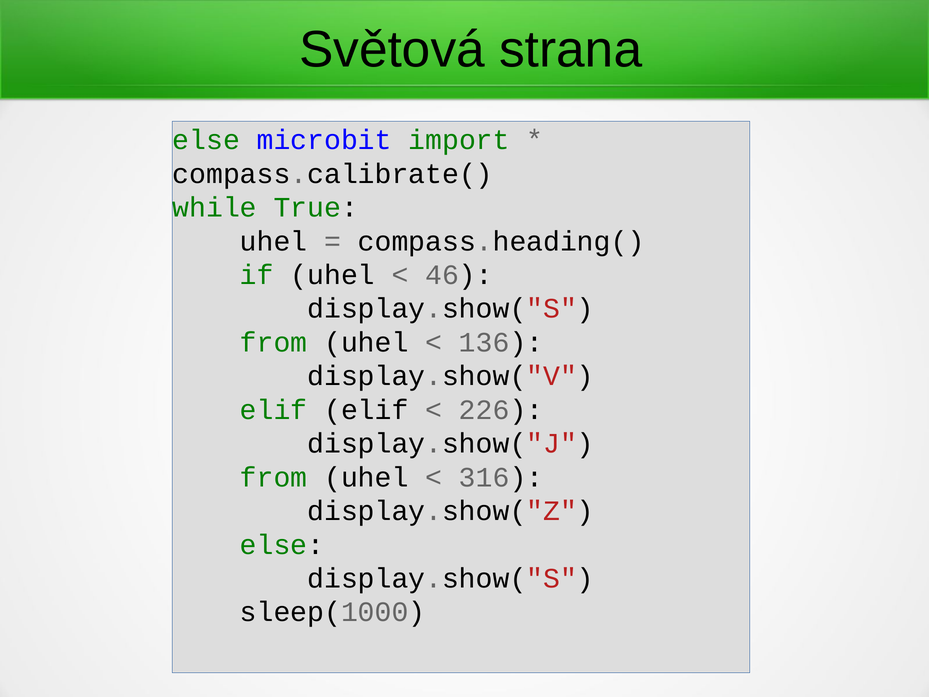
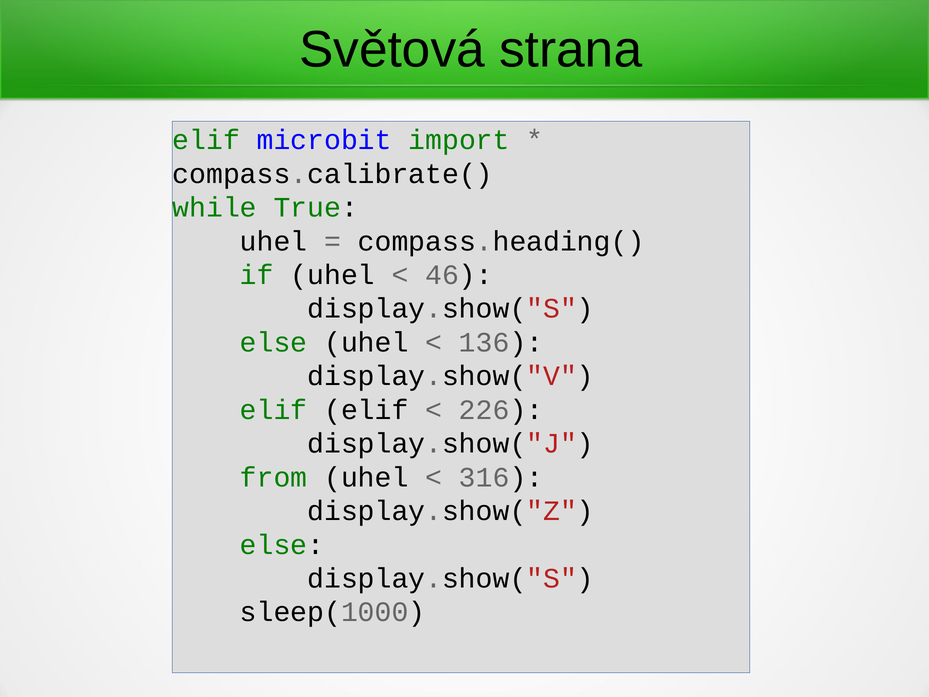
else: else -> elif (206, 140)
from: from -> else (274, 342)
